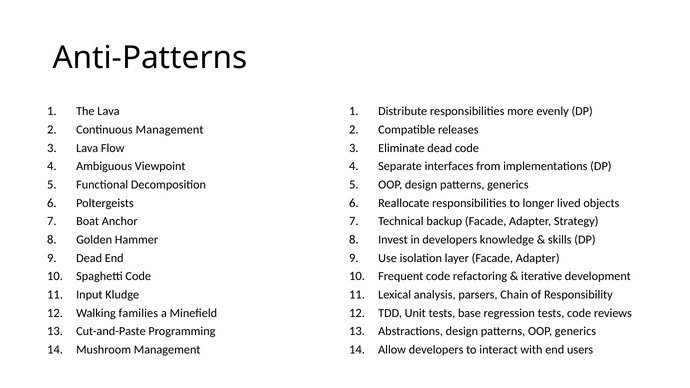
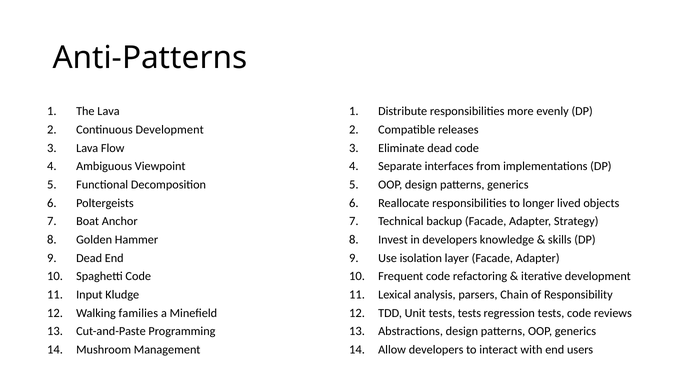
Continuous Management: Management -> Development (170, 130)
tests base: base -> tests (469, 313)
